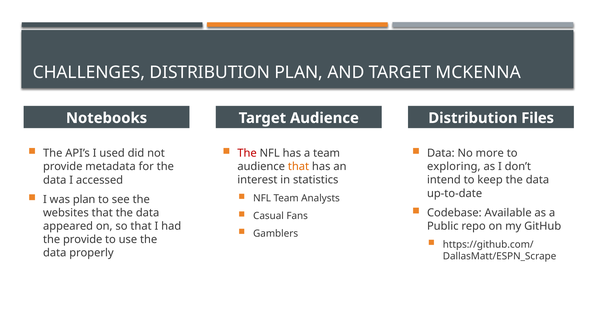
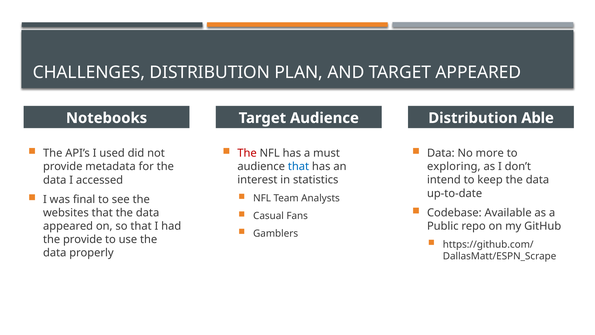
TARGET MCKENNA: MCKENNA -> APPEARED (478, 72)
Files: Files -> Able (538, 118)
a team: team -> must (327, 153)
that colour: orange -> blue (299, 166)
was plan: plan -> final (84, 199)
